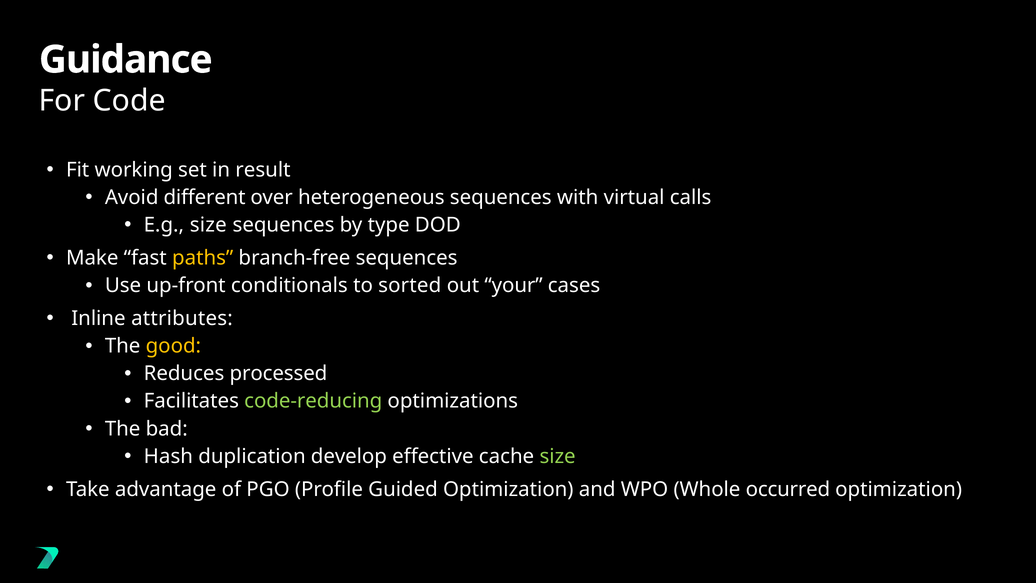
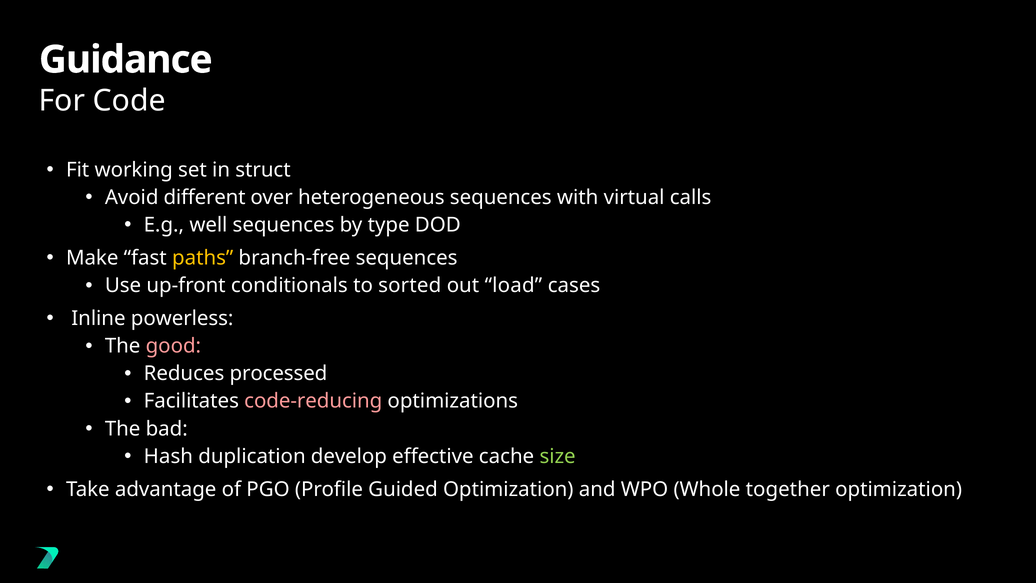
result: result -> struct (263, 170)
E.g size: size -> well (208, 225)
your: your -> load (513, 285)
attributes: attributes -> powerless (182, 318)
good colour: yellow -> pink (173, 346)
code-reducing colour: light green -> pink (313, 401)
occurred: occurred -> together (788, 489)
